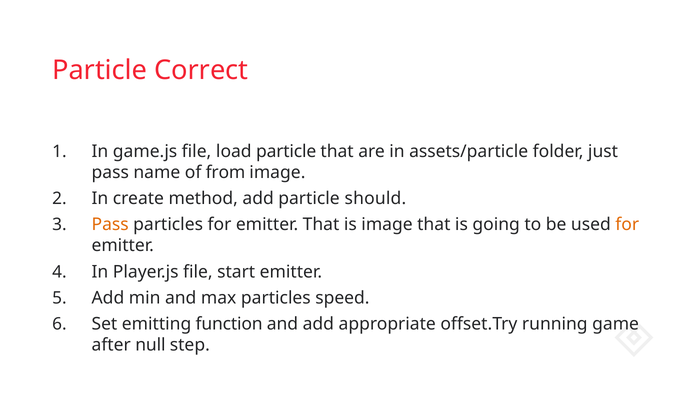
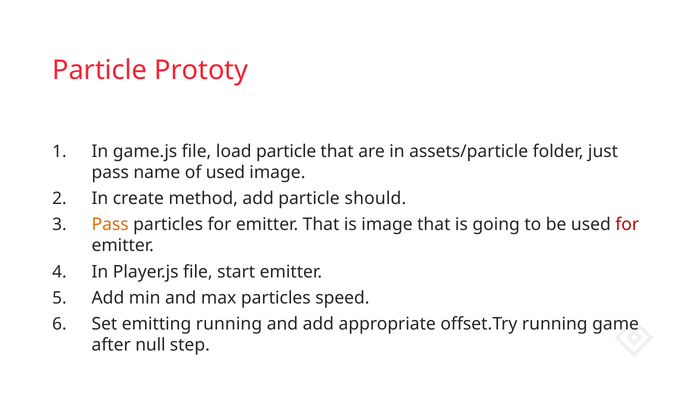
Correct: Correct -> Prototy (201, 70)
of from: from -> used (225, 172)
for colour: orange -> red (627, 225)
emitting function: function -> running (229, 324)
